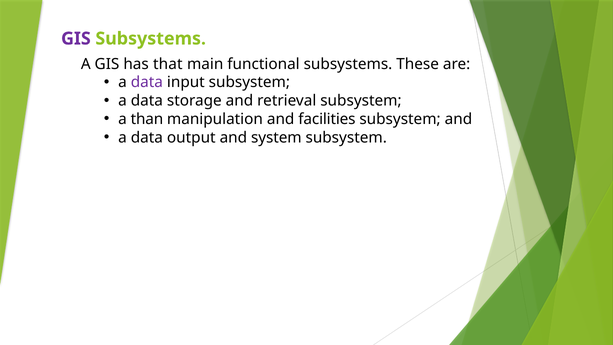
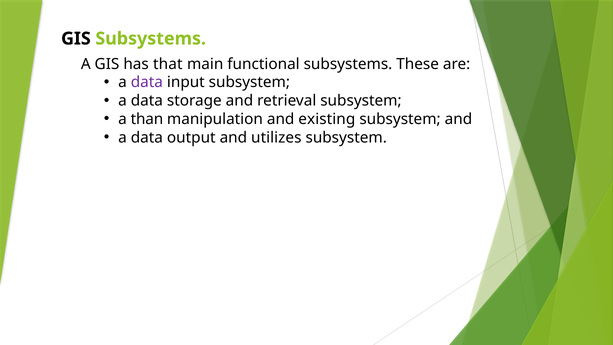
GIS colour: purple -> black (76, 39)
facilities: facilities -> existing (327, 119)
system: system -> utilizes (276, 138)
